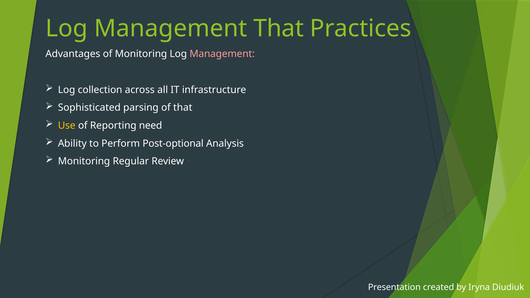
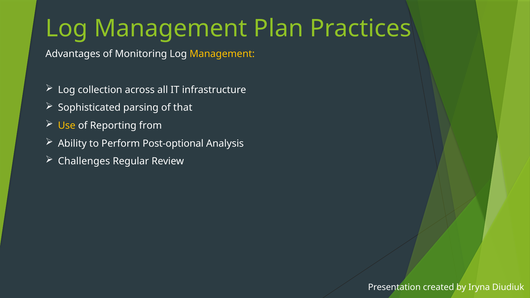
Management That: That -> Plan (279, 29)
Management colour: pink -> yellow (222, 54)
need: need -> from (151, 126)
Monitoring: Monitoring -> Challenges (84, 161)
